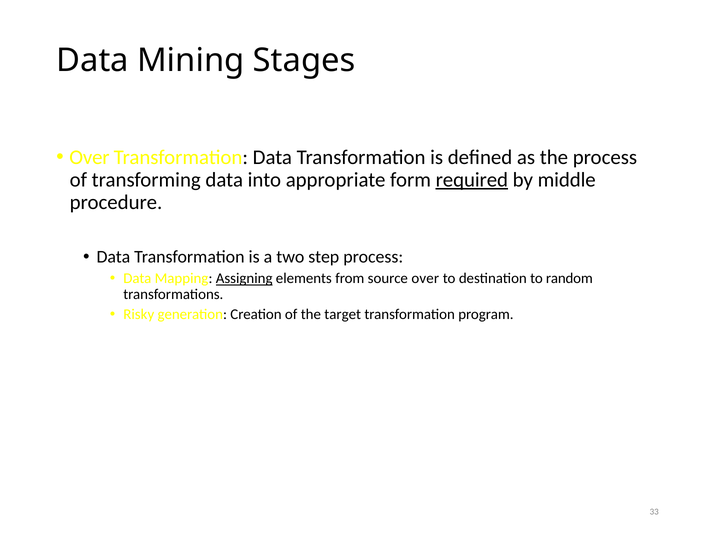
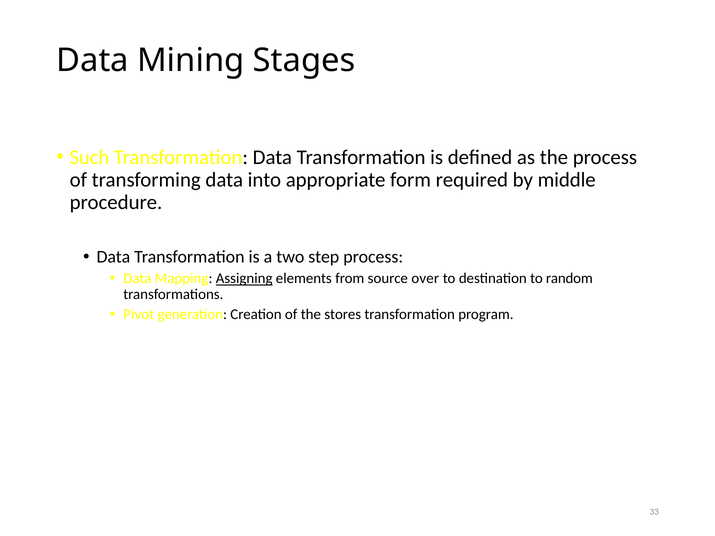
Over: Over -> Such (89, 157)
required underline: present -> none (472, 180)
Risky: Risky -> Pivot (139, 314)
target: target -> stores (343, 314)
